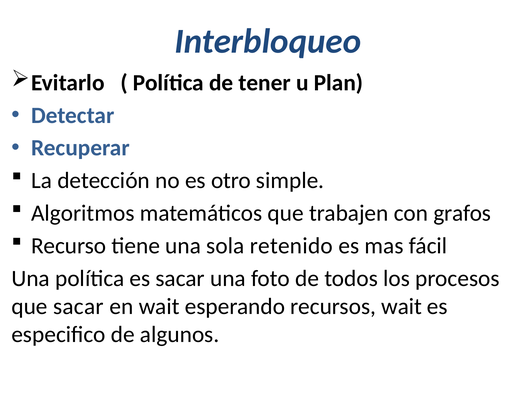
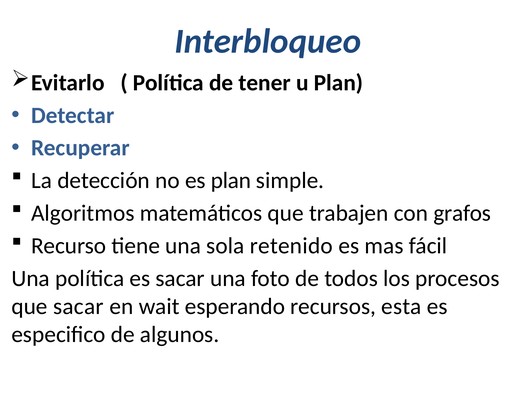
es otro: otro -> plan (231, 181)
recursos wait: wait -> esta (401, 307)
